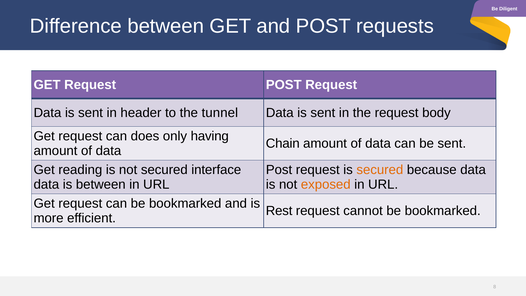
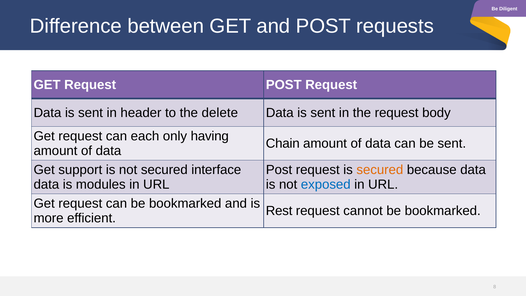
tunnel: tunnel -> delete (220, 113)
does: does -> each (145, 136)
reading: reading -> support (80, 170)
is between: between -> modules (101, 185)
exposed colour: orange -> blue (326, 185)
